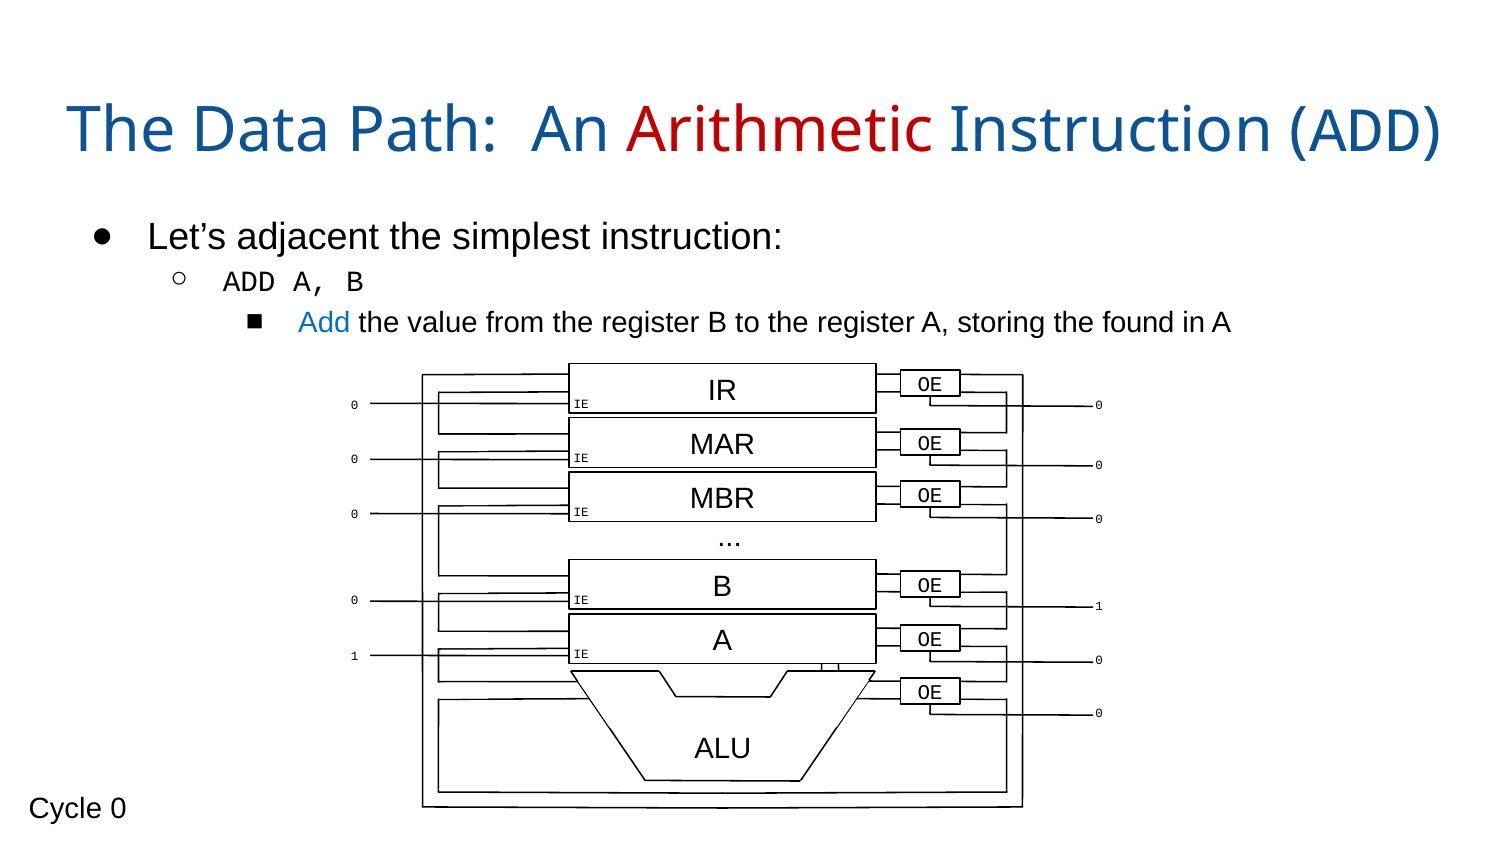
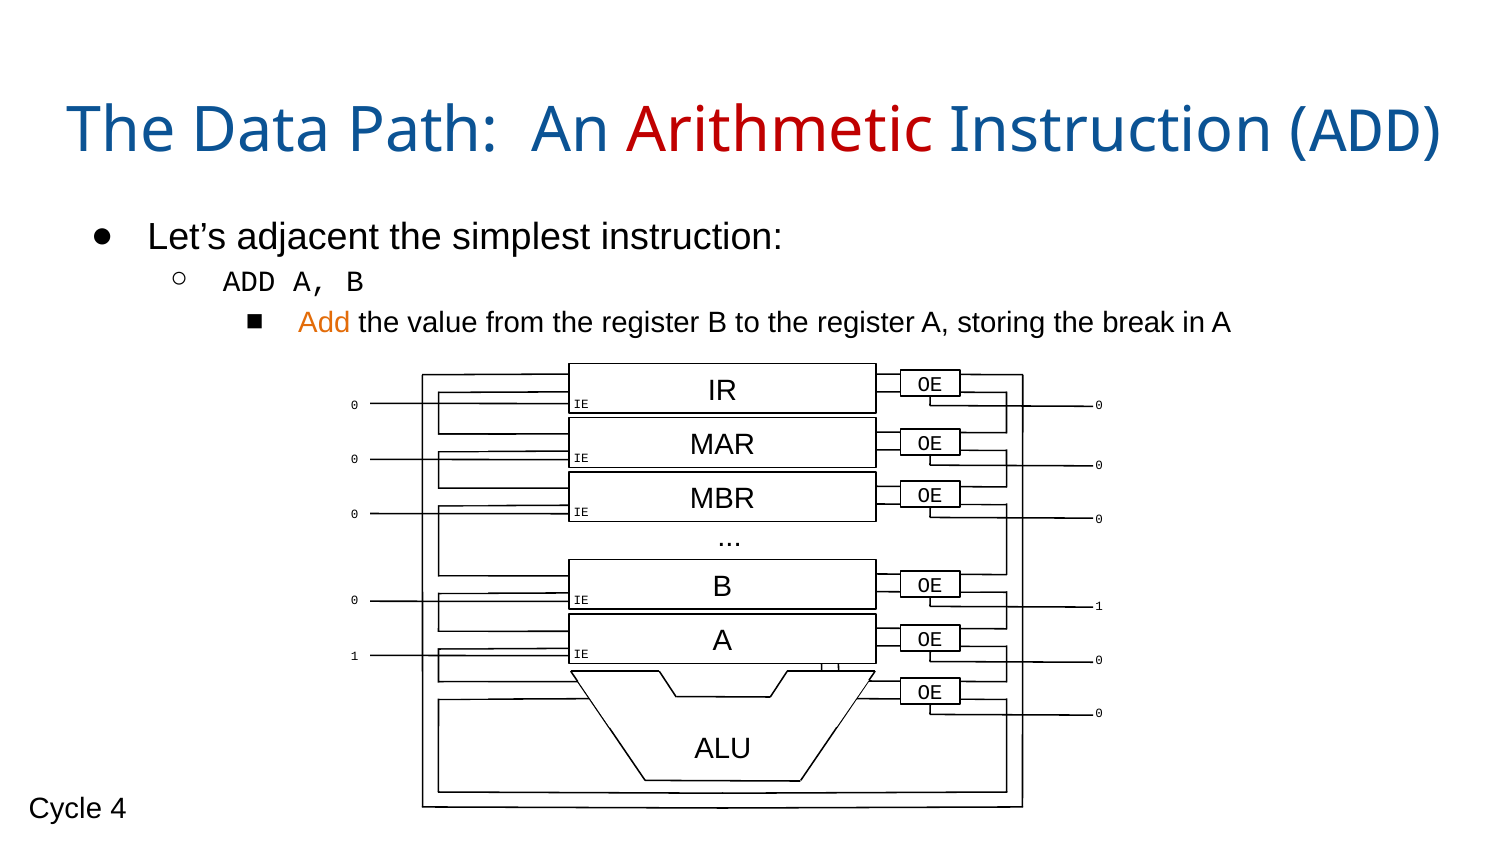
Add colour: blue -> orange (324, 322)
found: found -> break (1138, 322)
Cycle 0: 0 -> 4 (118, 808)
